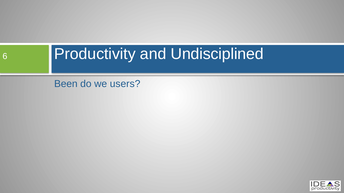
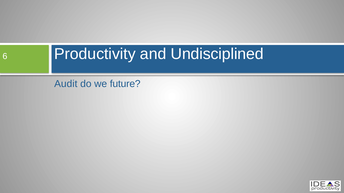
Been: Been -> Audit (66, 84)
users: users -> future (125, 84)
